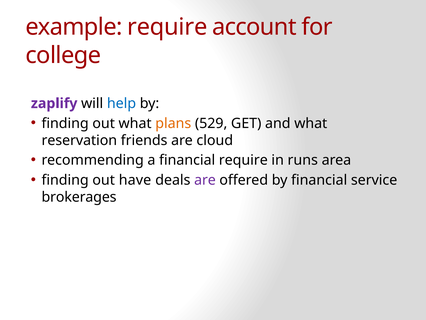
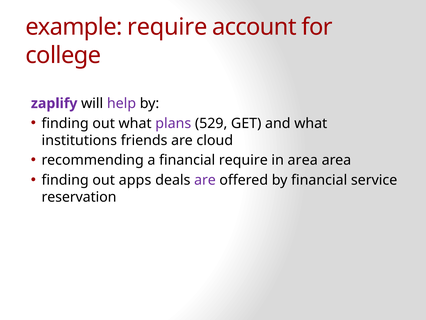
help colour: blue -> purple (122, 103)
plans colour: orange -> purple (173, 123)
reservation: reservation -> institutions (79, 140)
in runs: runs -> area (303, 160)
have: have -> apps (135, 180)
brokerages: brokerages -> reservation (79, 197)
